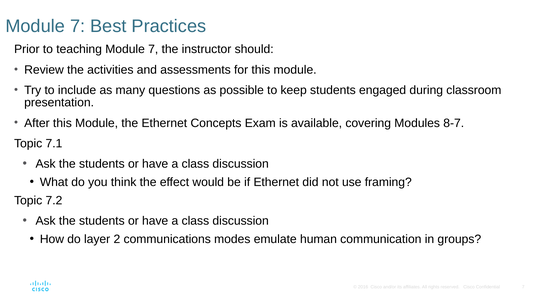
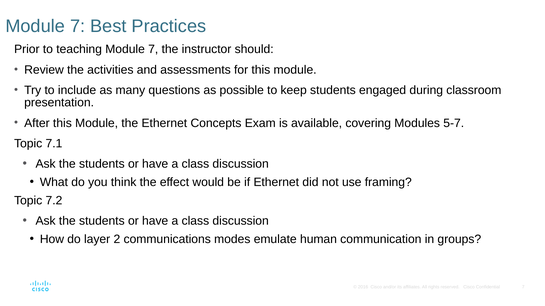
8-7: 8-7 -> 5-7 (454, 123)
